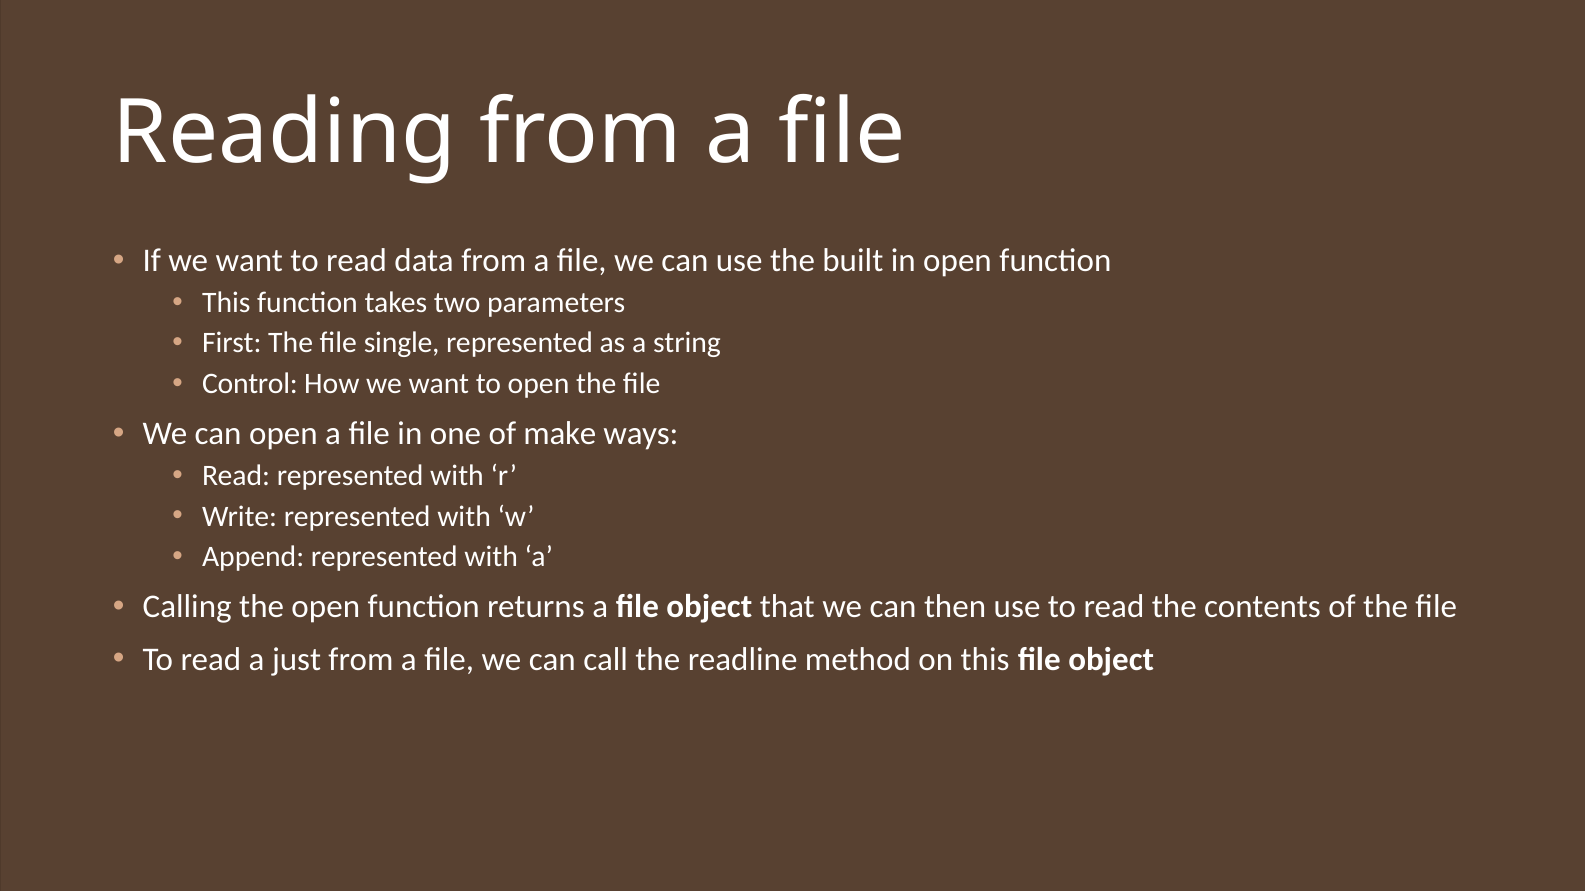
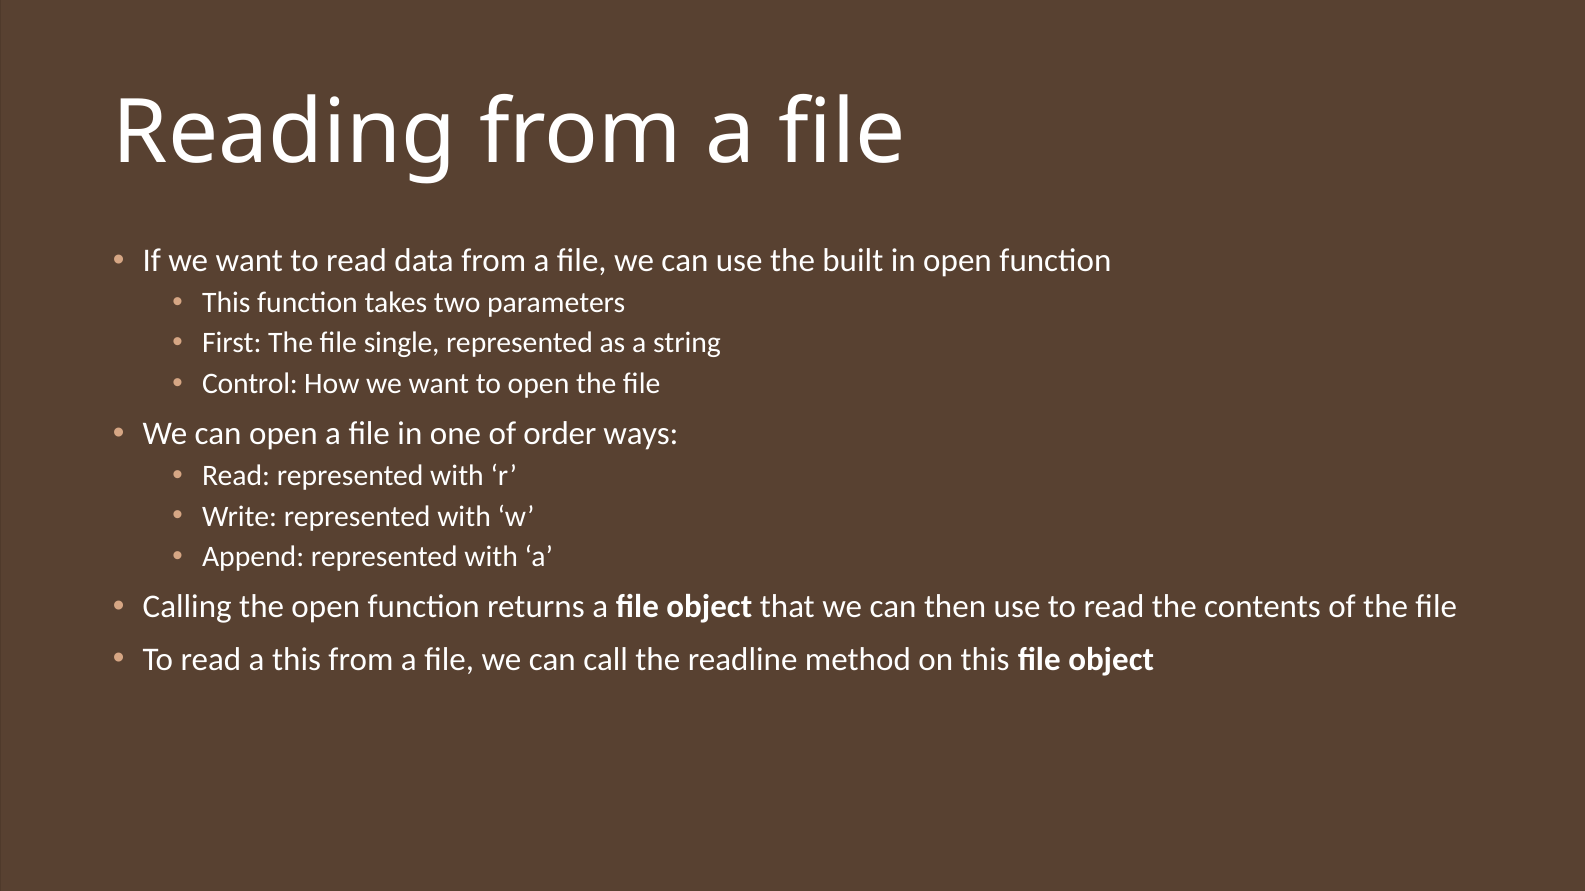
make: make -> order (560, 434)
a just: just -> this (297, 660)
